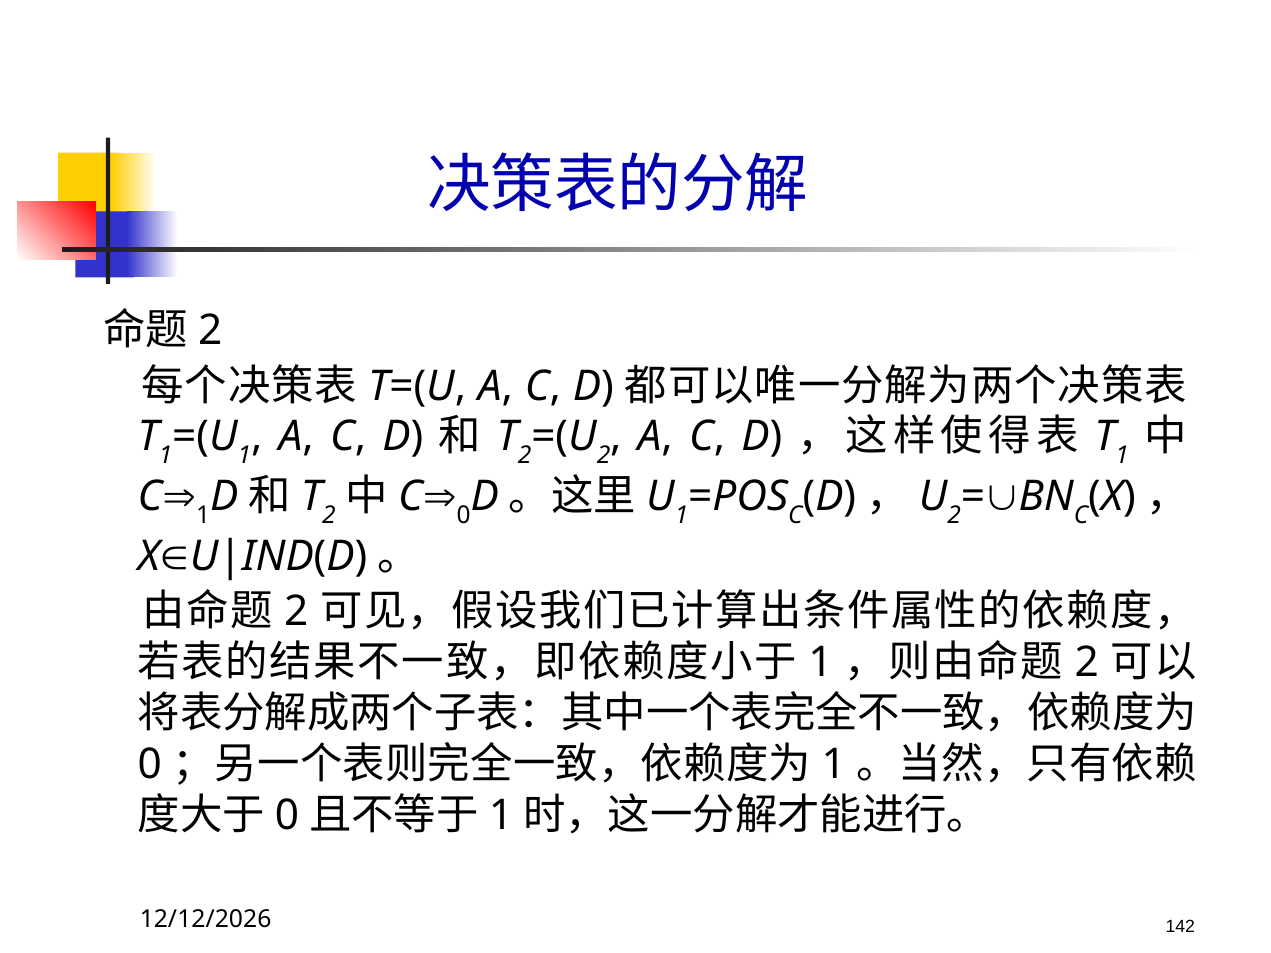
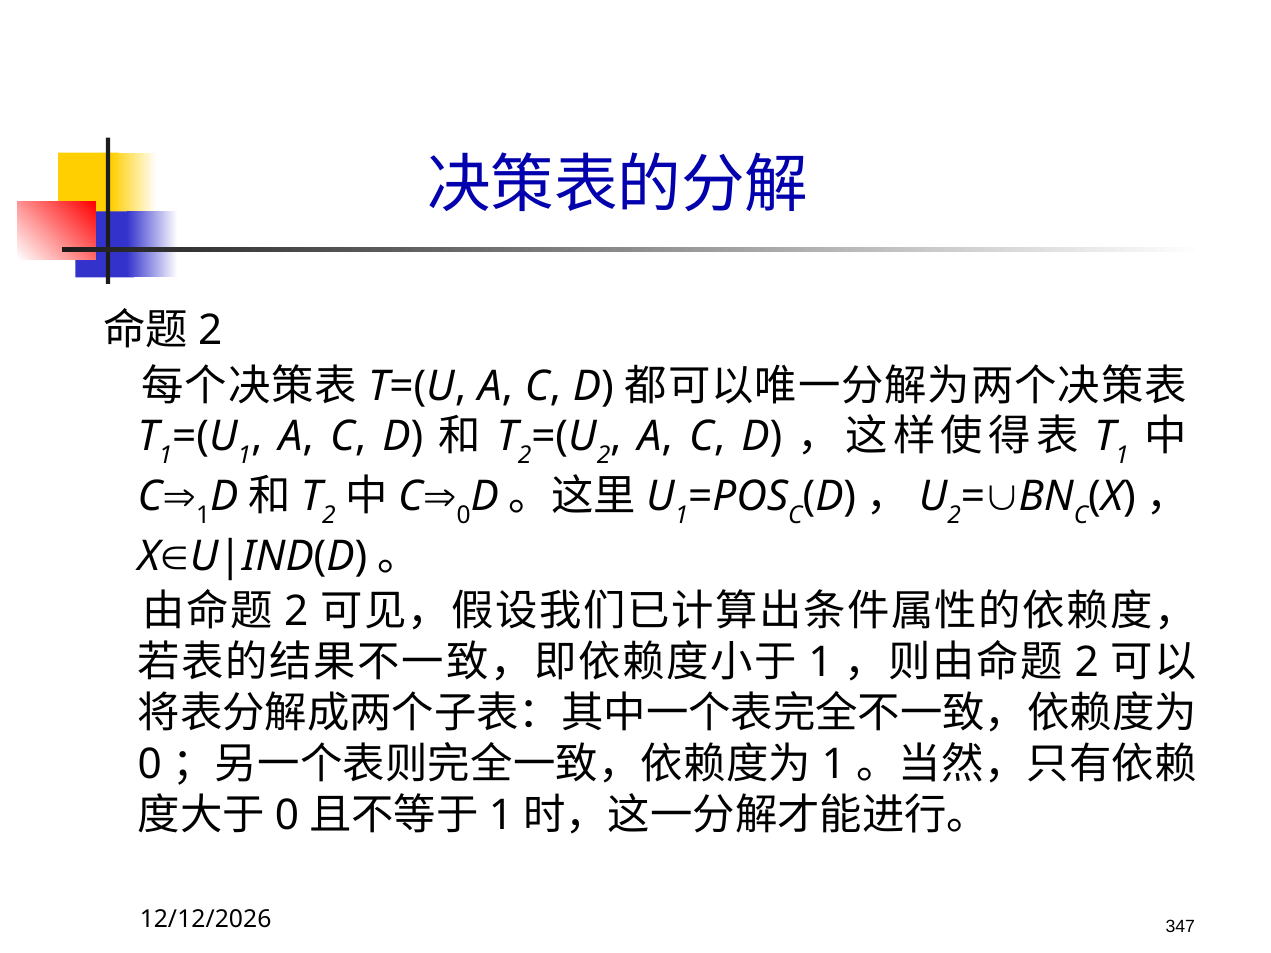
142: 142 -> 347 (1180, 927)
